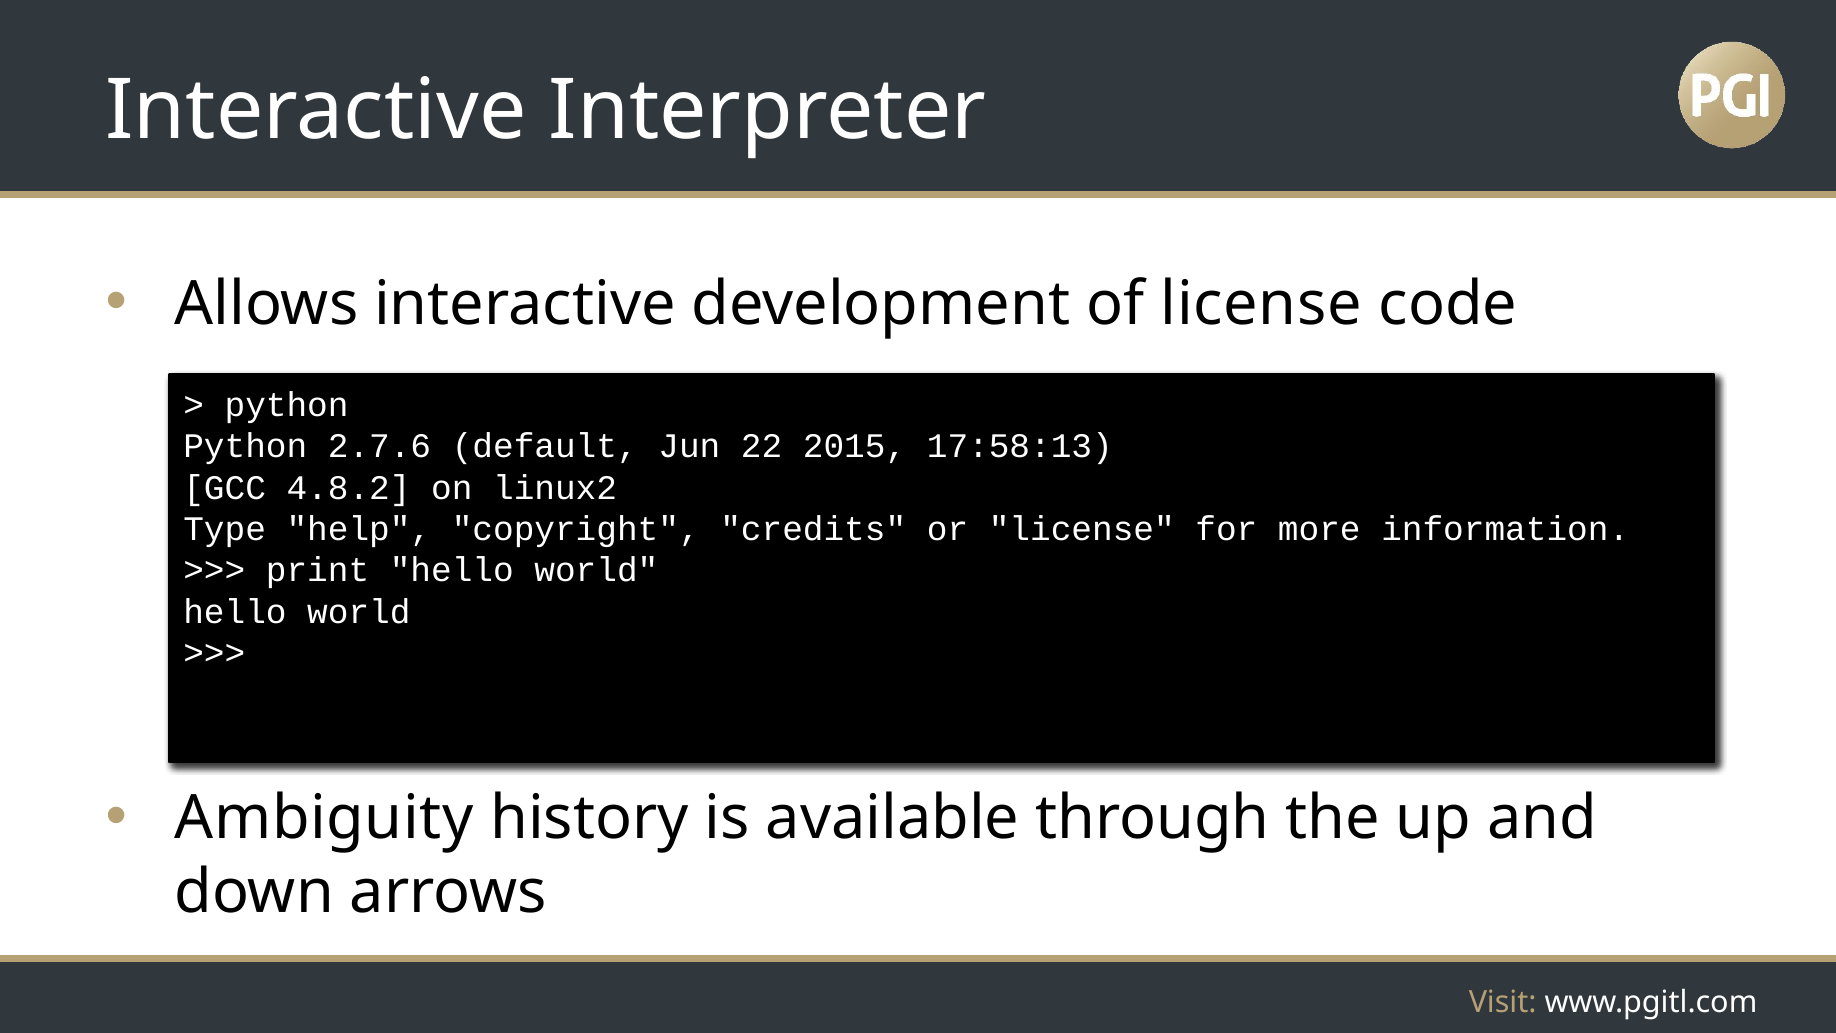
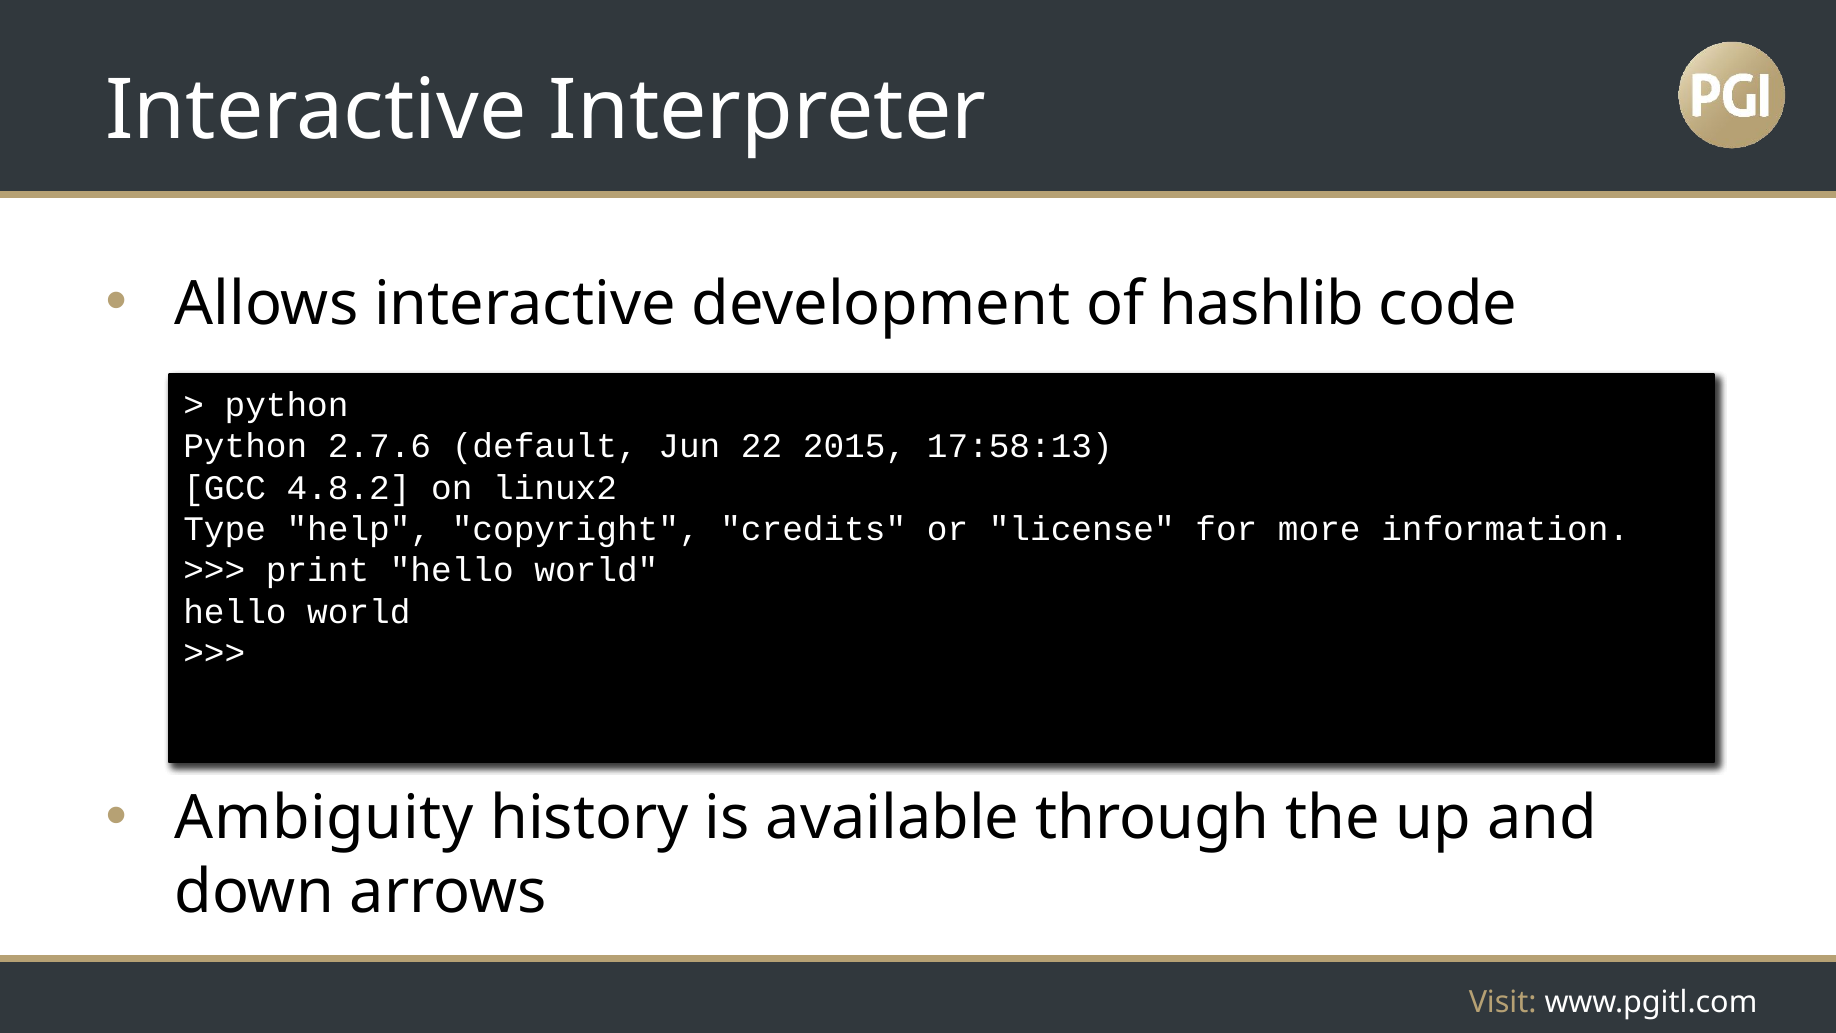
of license: license -> hashlib (1262, 304)
